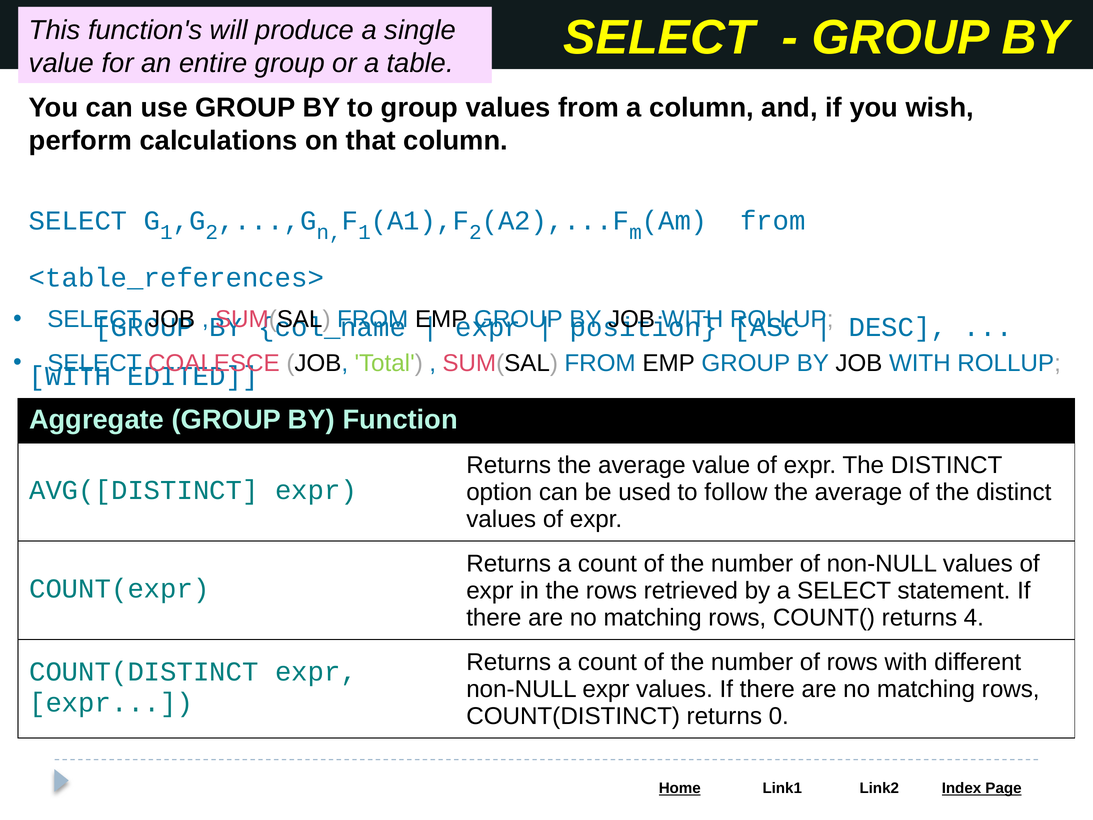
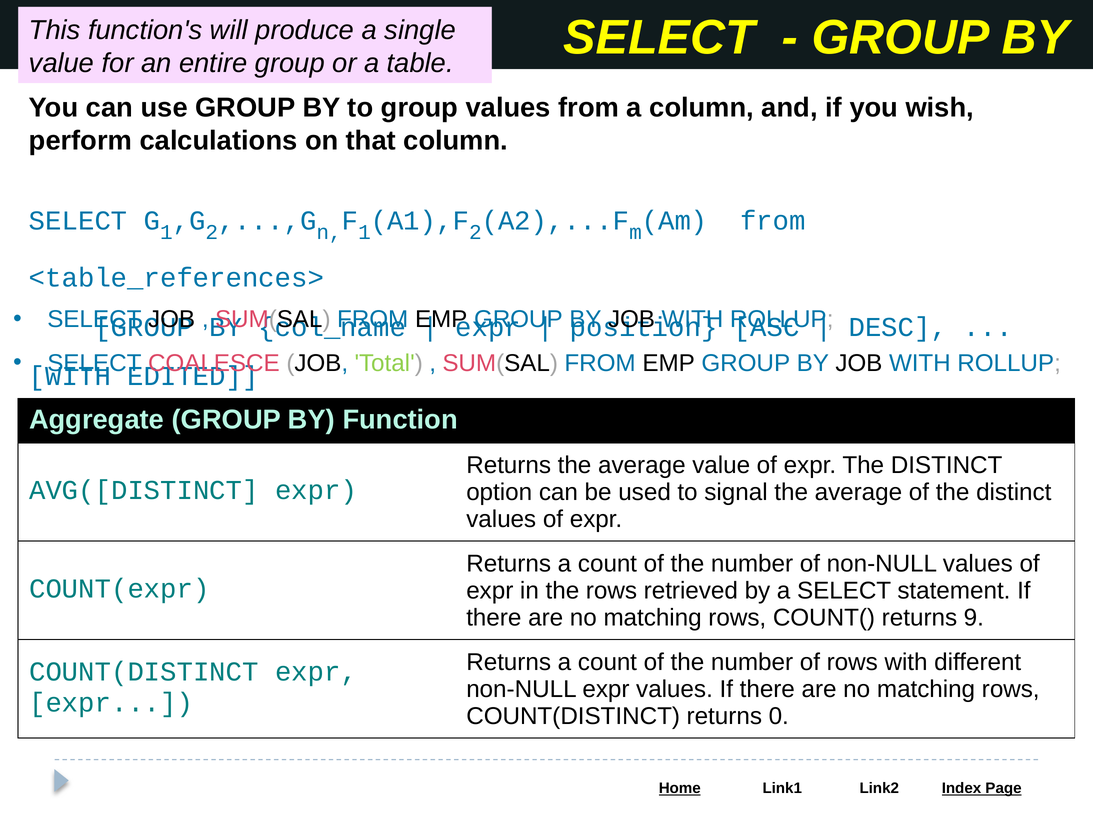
follow: follow -> signal (736, 492)
4: 4 -> 9 (974, 618)
